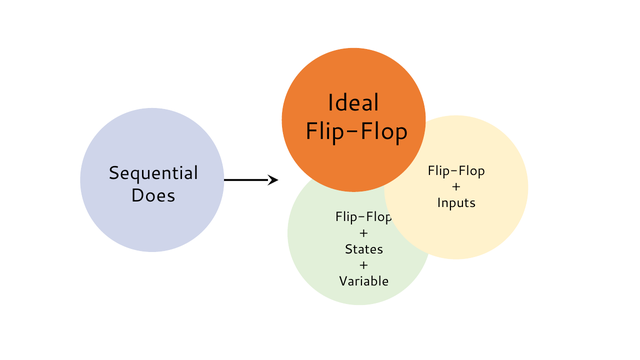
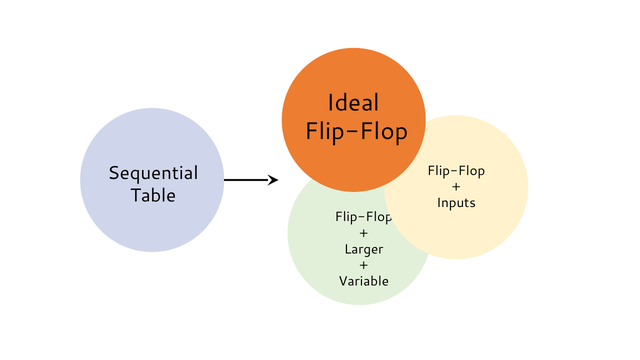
Does: Does -> Table (153, 195)
States: States -> Larger (364, 249)
